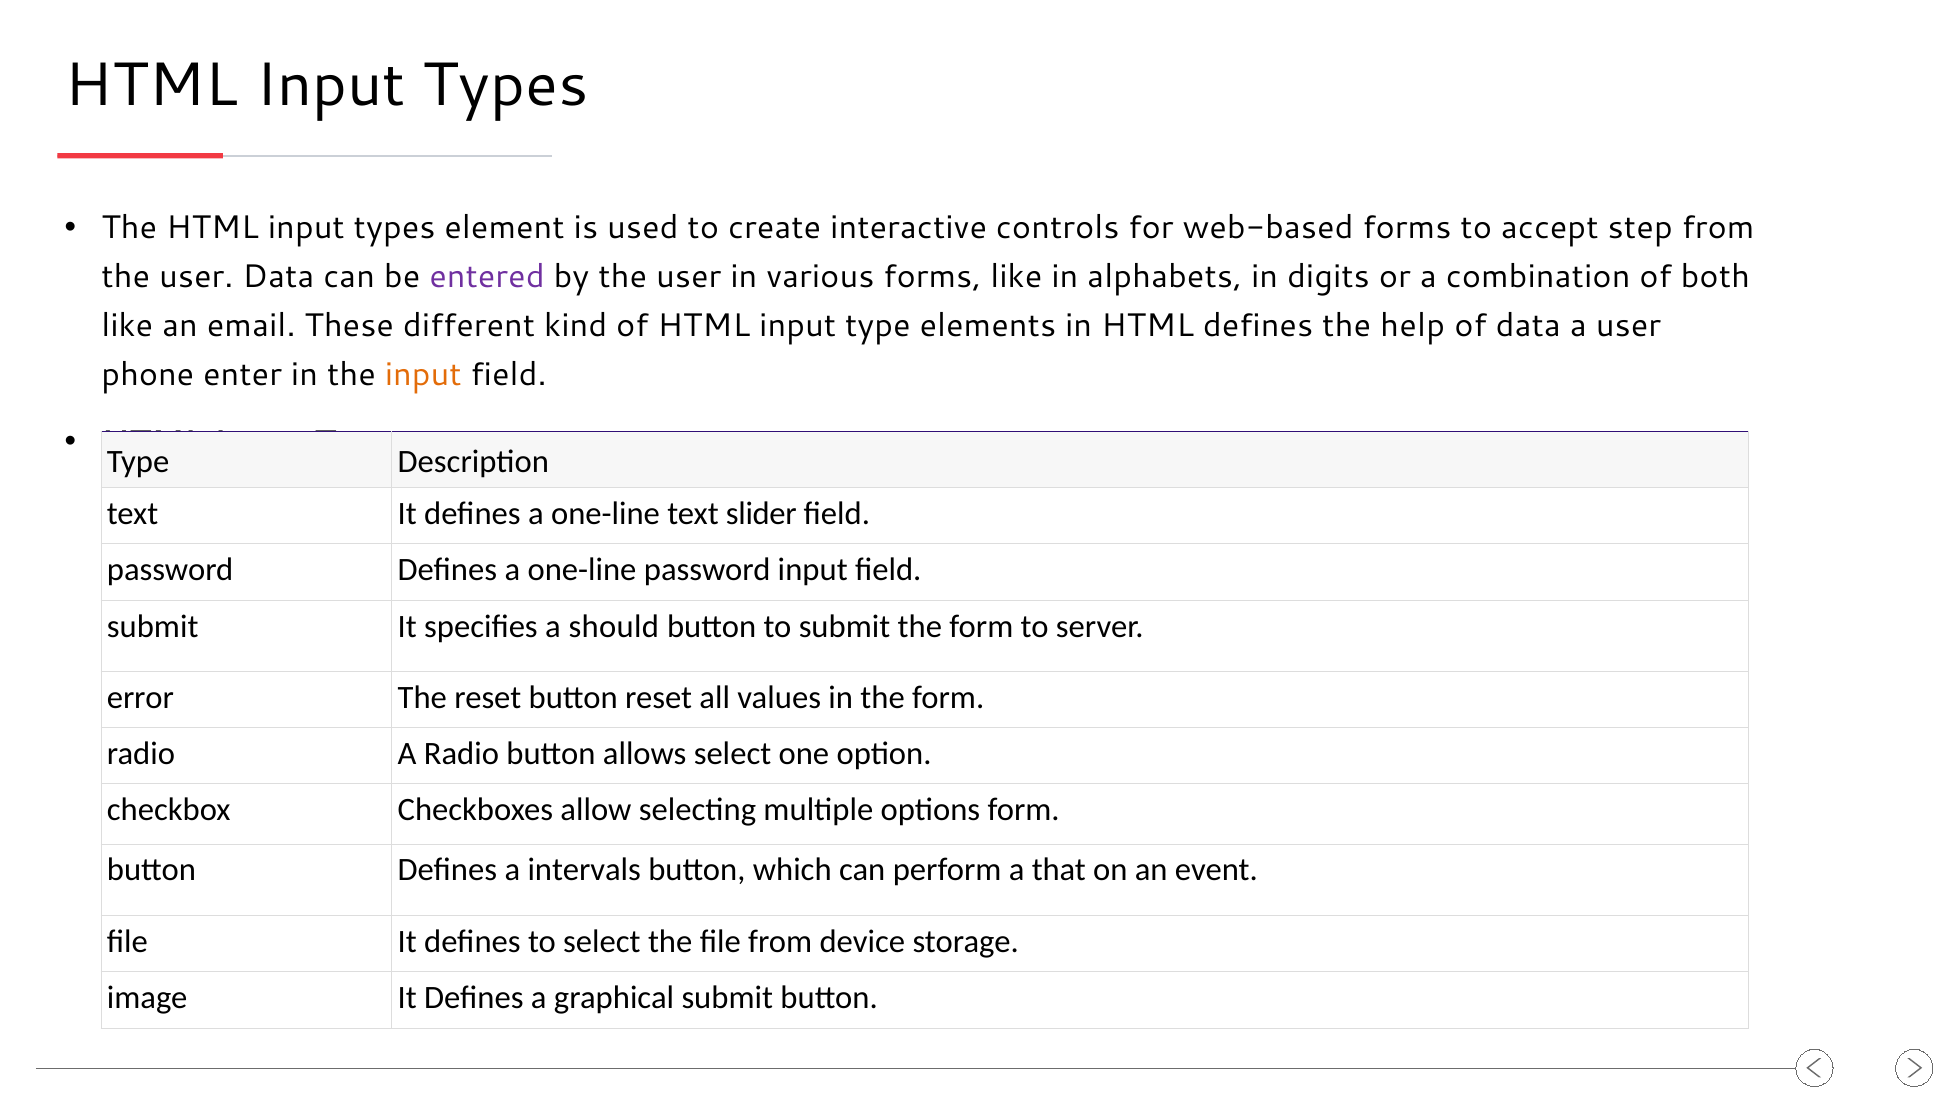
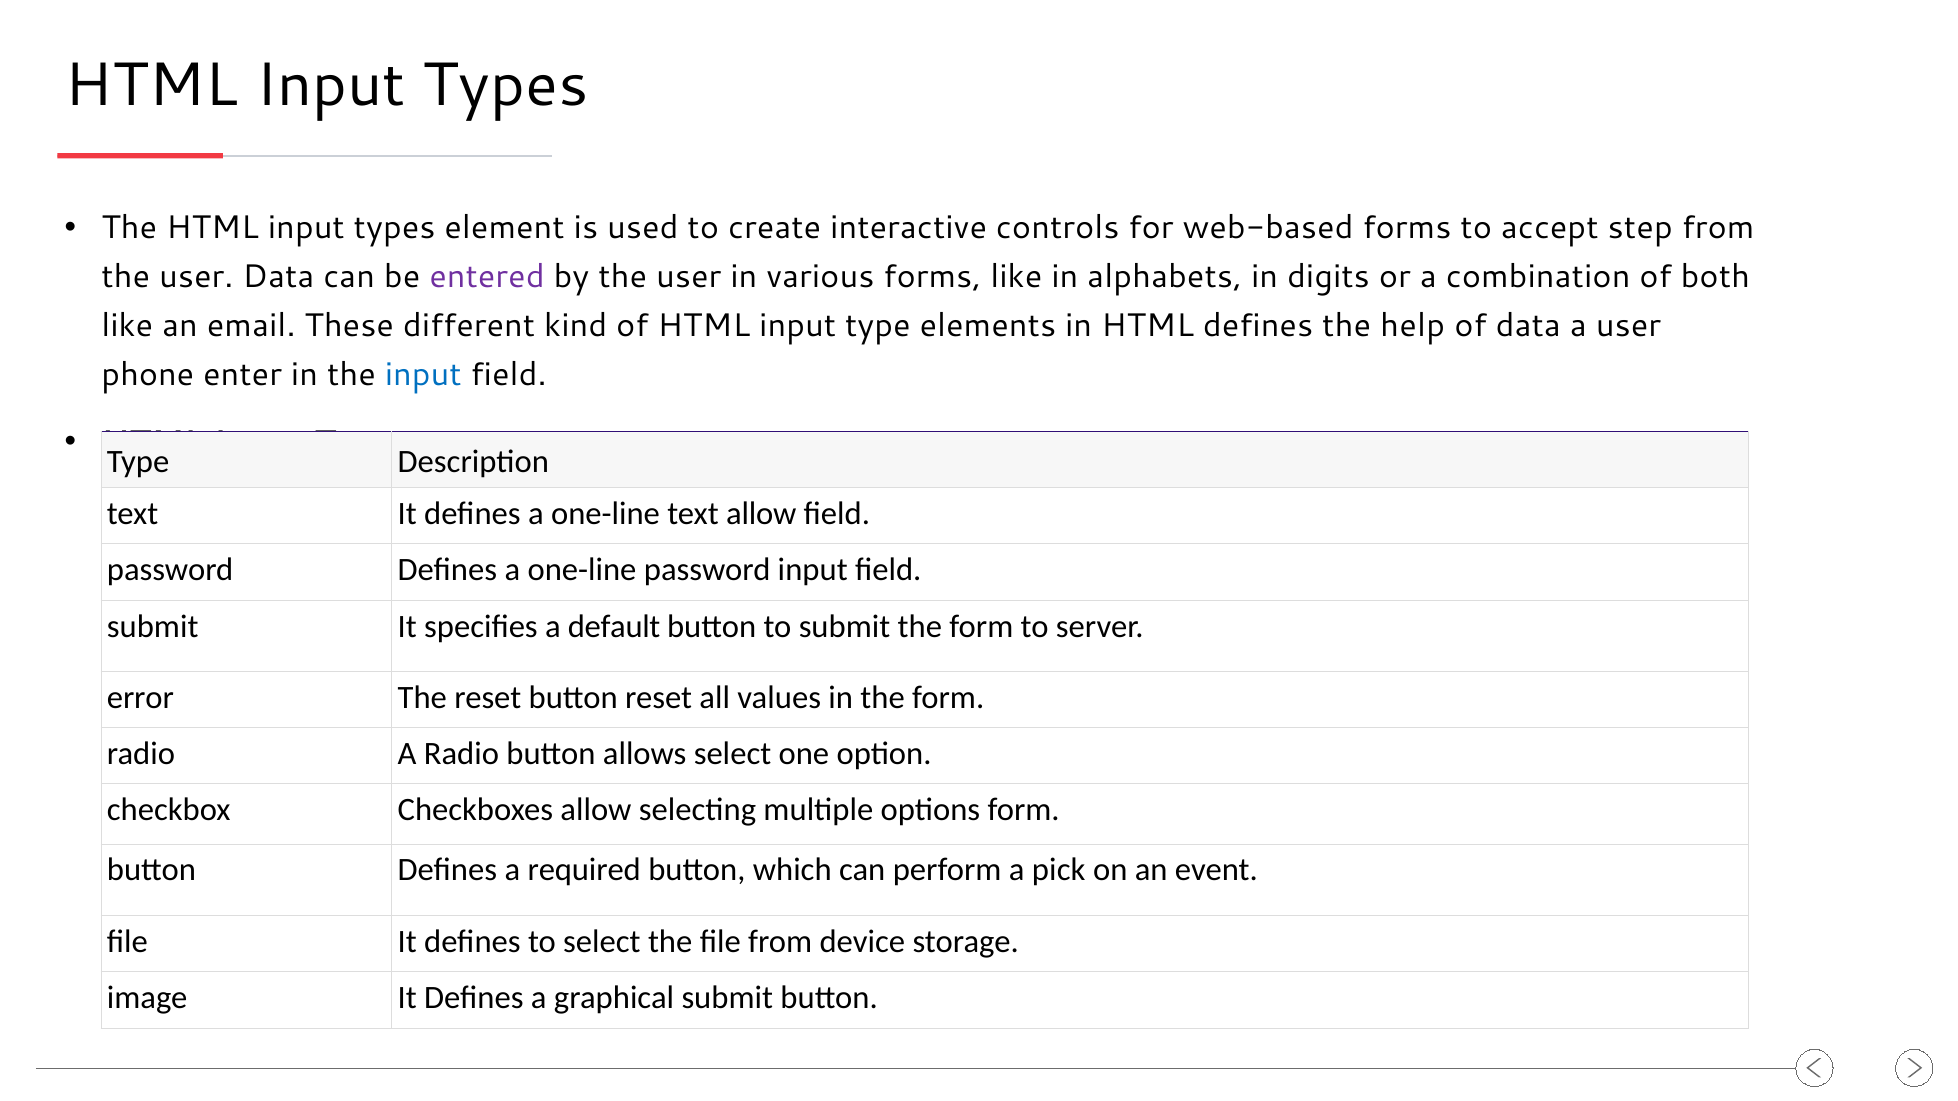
input colour: orange -> blue (423, 375)
text slider: slider -> allow (761, 514)
should: should -> default (614, 627)
intervals: intervals -> required (584, 871)
that: that -> pick (1059, 871)
